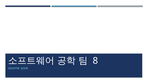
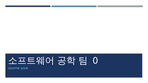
8: 8 -> 0 (95, 61)
